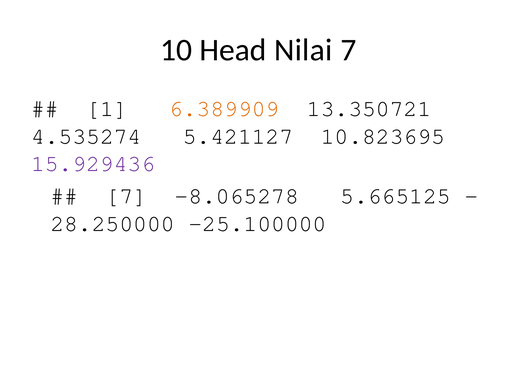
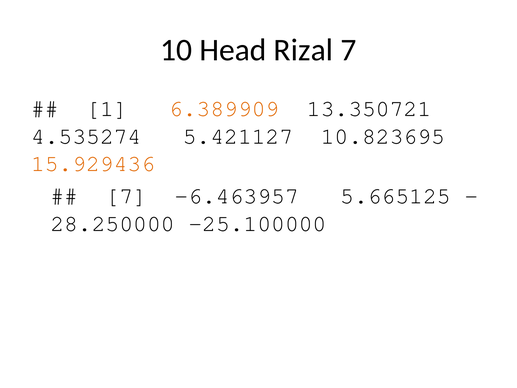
Nilai: Nilai -> Rizal (303, 50)
15.929436 colour: purple -> orange (93, 164)
-8.065278: -8.065278 -> -6.463957 (237, 196)
